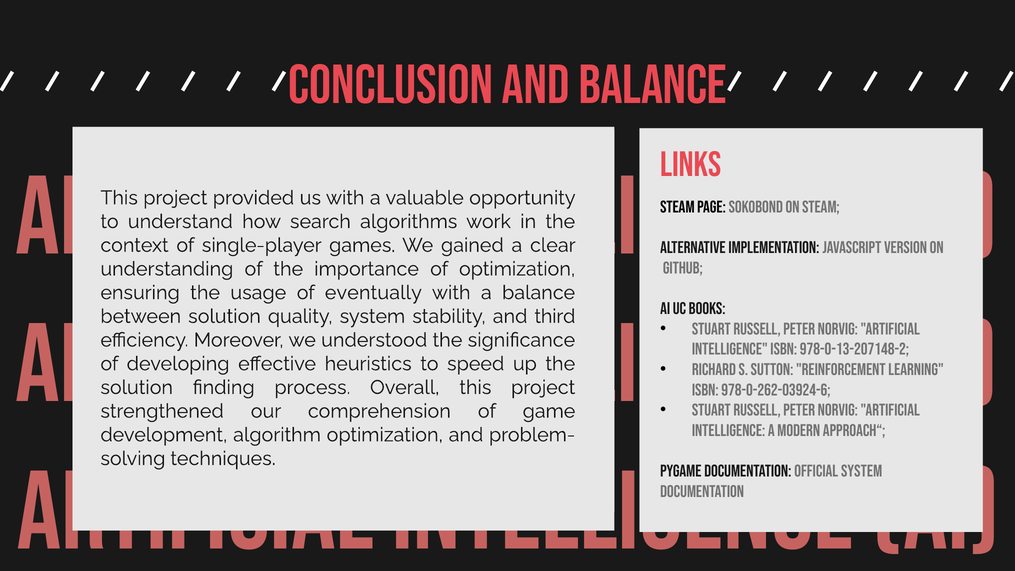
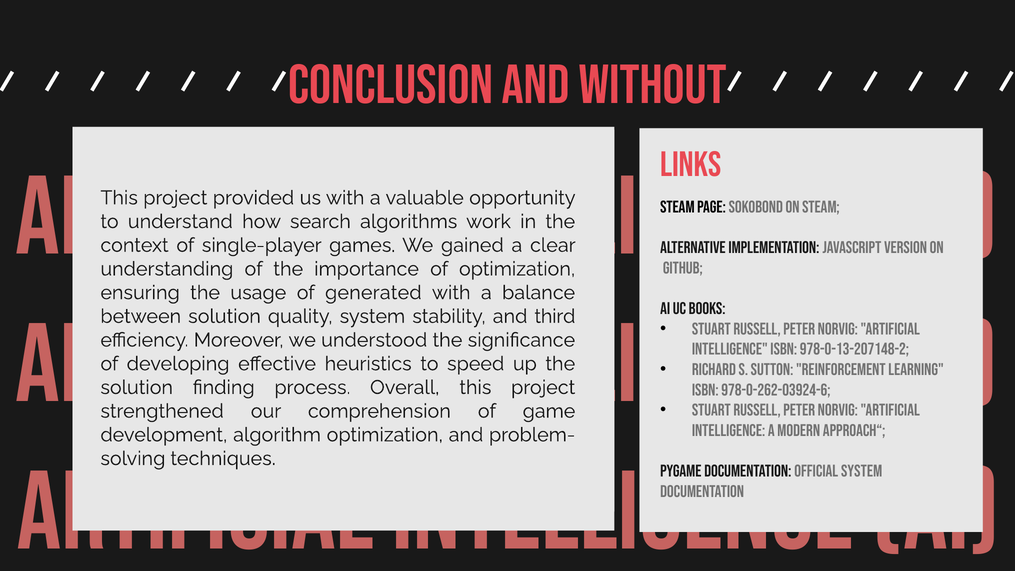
and balance: balance -> without (653, 85)
eventually: eventually -> generated (373, 293)
